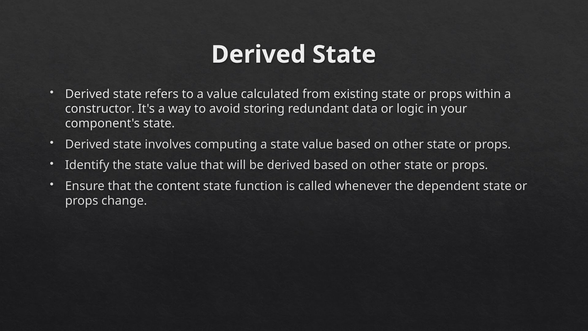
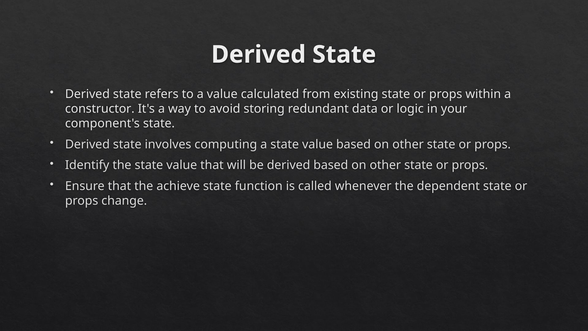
content: content -> achieve (178, 186)
